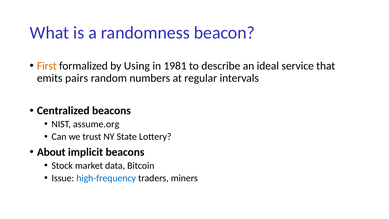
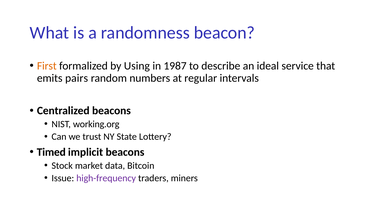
1981: 1981 -> 1987 (175, 66)
assume.org: assume.org -> working.org (96, 124)
About: About -> Timed (51, 152)
high-frequency colour: blue -> purple (106, 178)
